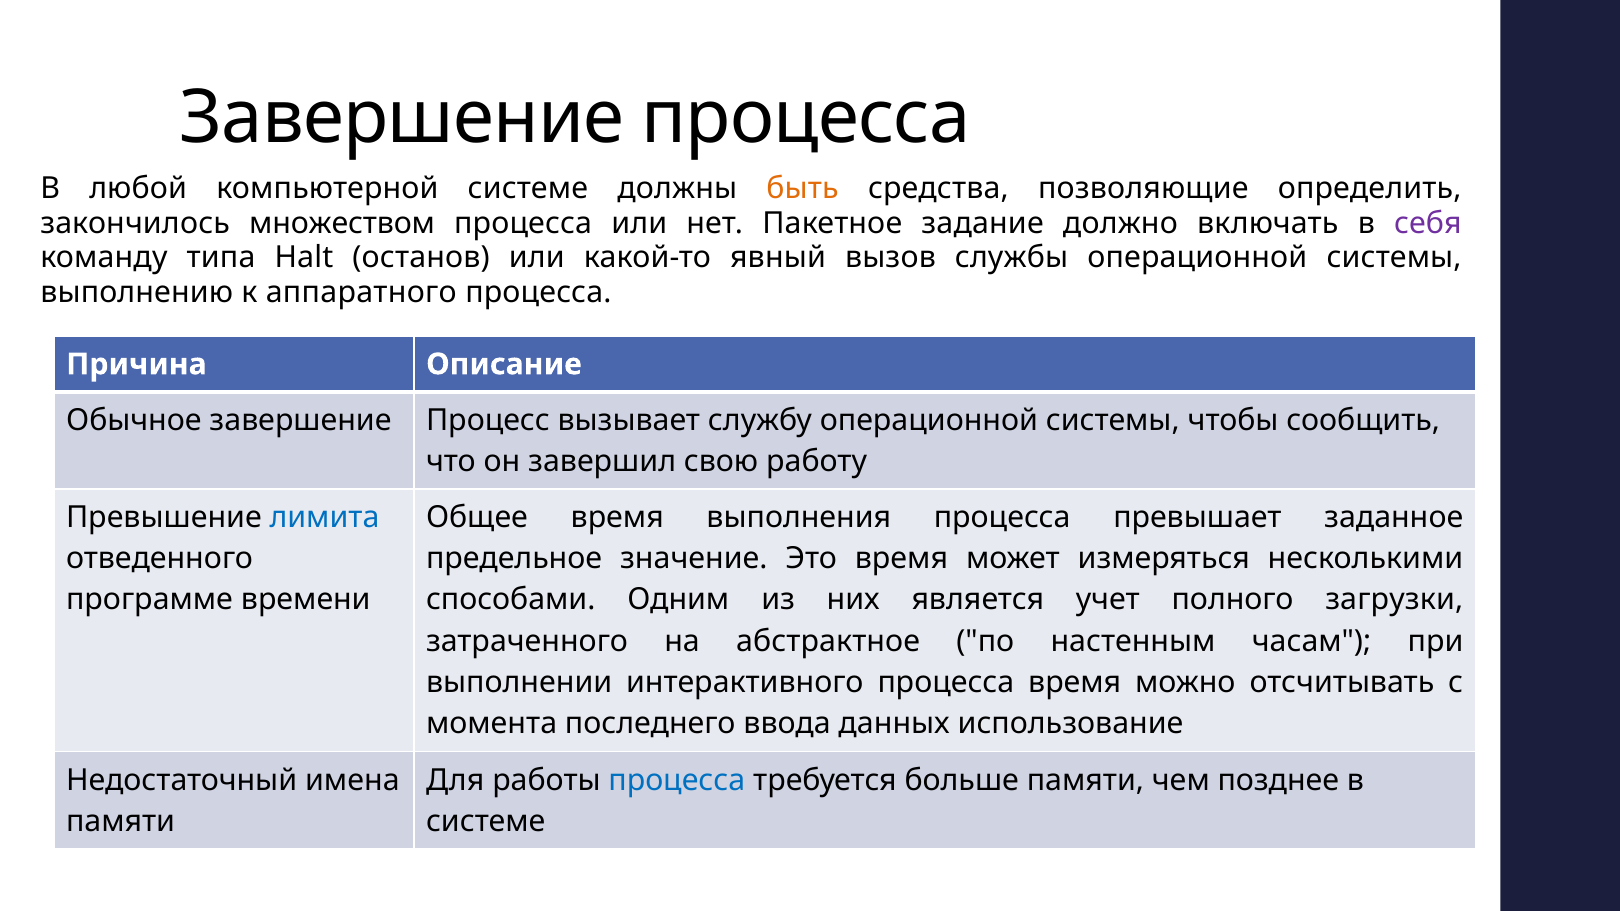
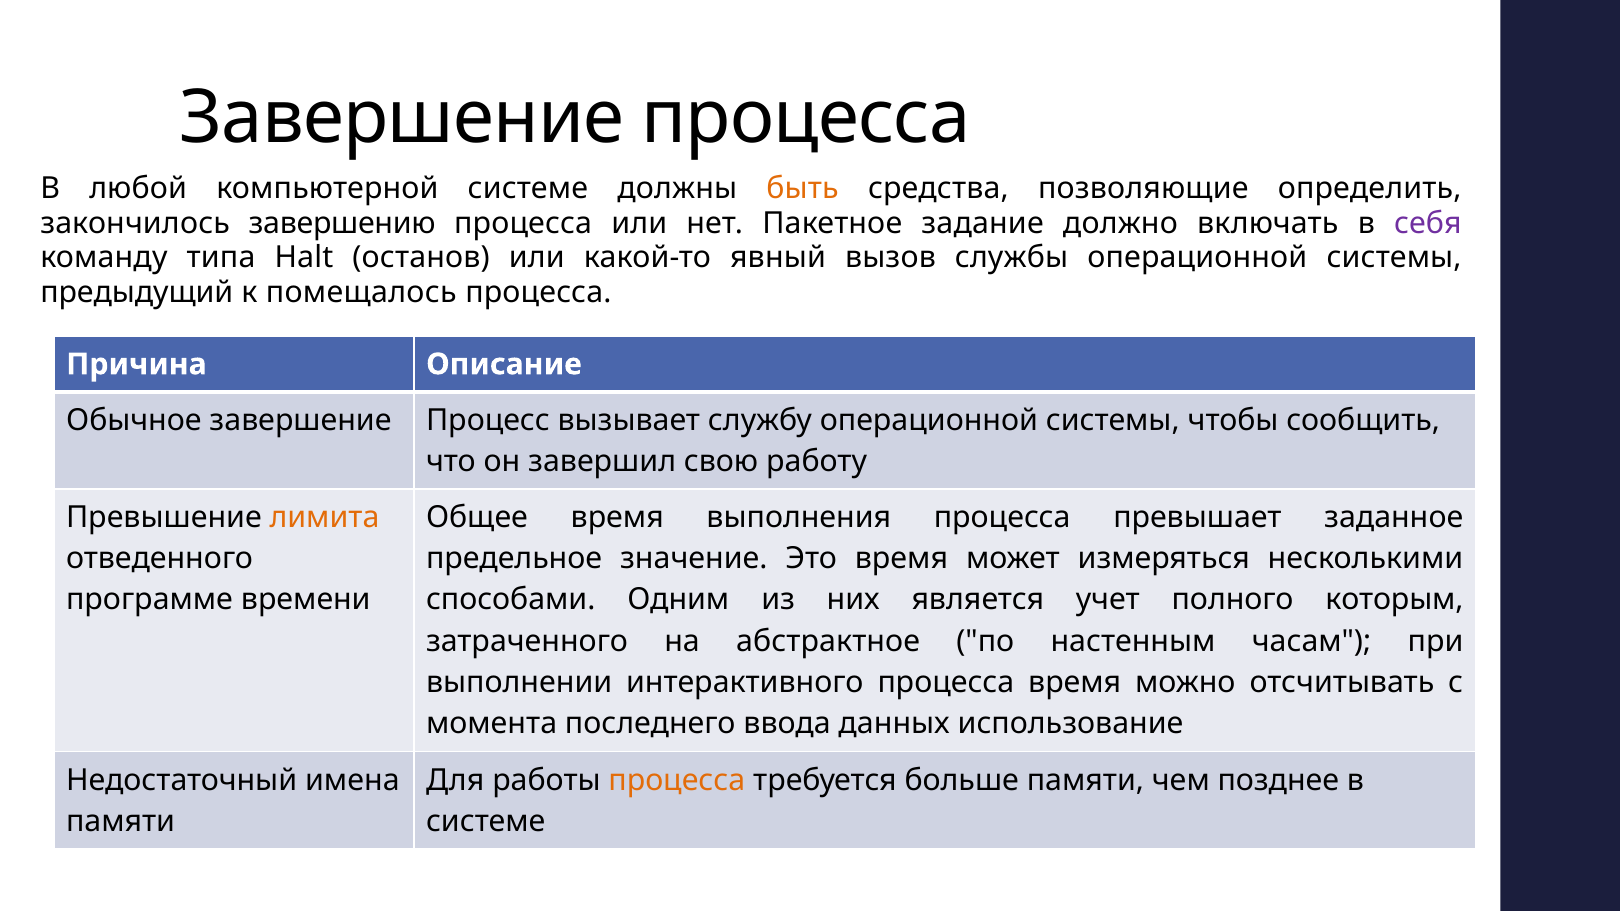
множеством: множеством -> завершению (342, 223)
выполнению: выполнению -> предыдущий (137, 293)
аппаратного: аппаратного -> помещалось (361, 293)
лимита colour: blue -> orange (324, 517)
загрузки: загрузки -> которым (1394, 600)
процесса colour: blue -> orange (677, 780)
